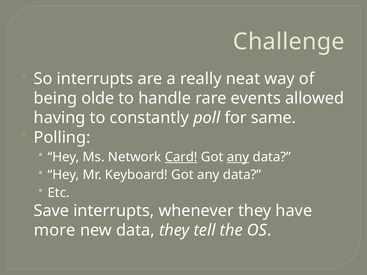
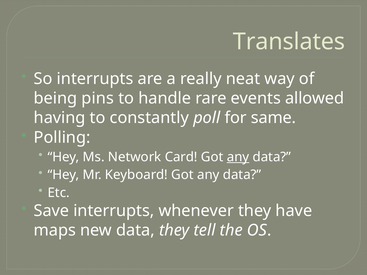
Challenge: Challenge -> Translates (289, 42)
olde: olde -> pins (98, 98)
Card underline: present -> none (181, 157)
more: more -> maps (55, 230)
